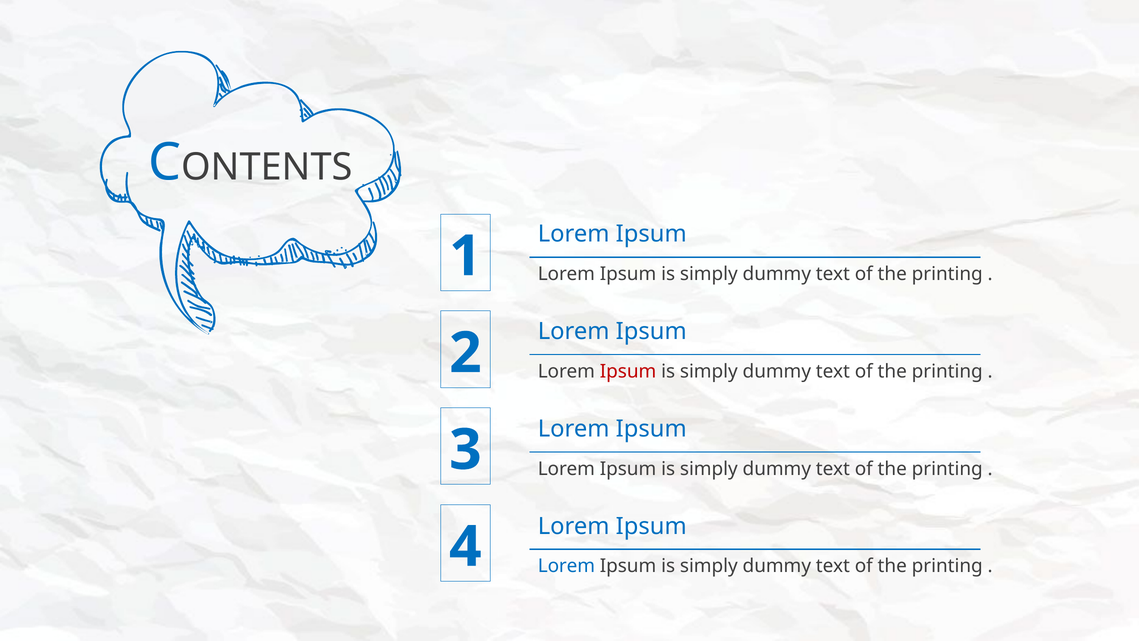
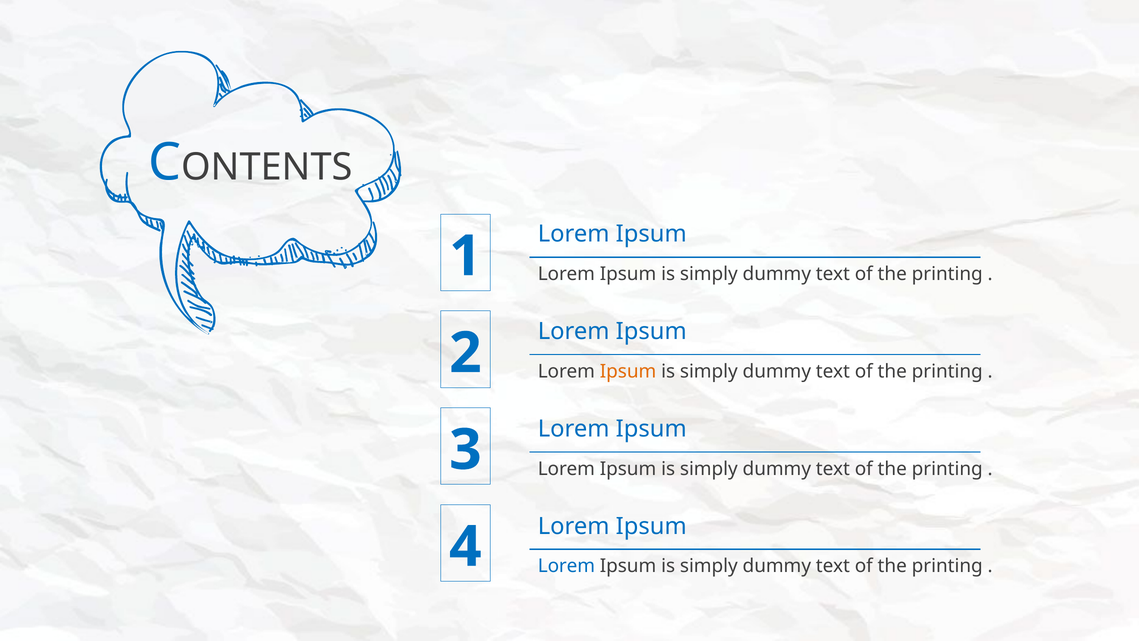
Ipsum colour: red -> orange (628, 371)
